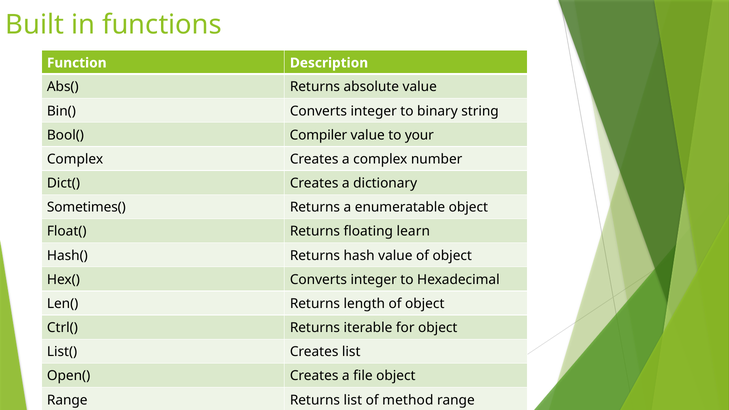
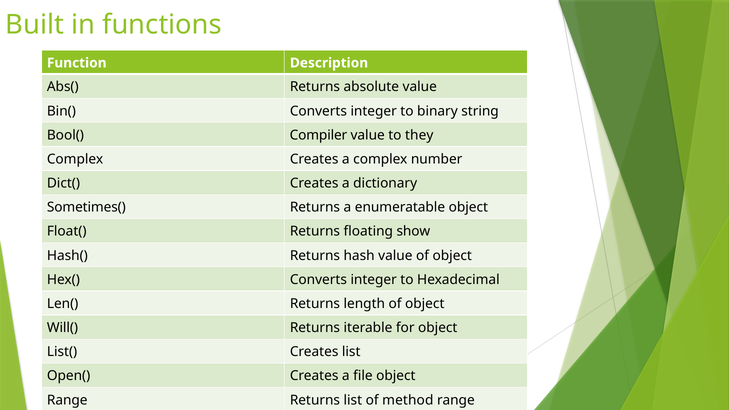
your: your -> they (419, 135)
learn: learn -> show (413, 232)
Ctrl(: Ctrl( -> Will( (62, 328)
